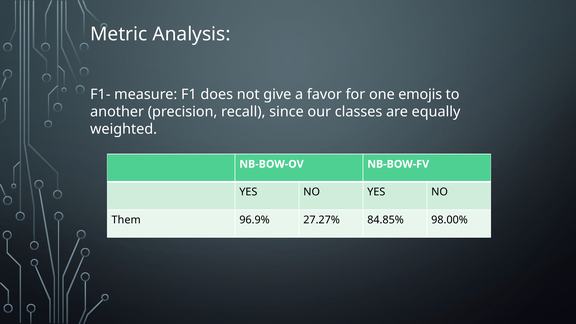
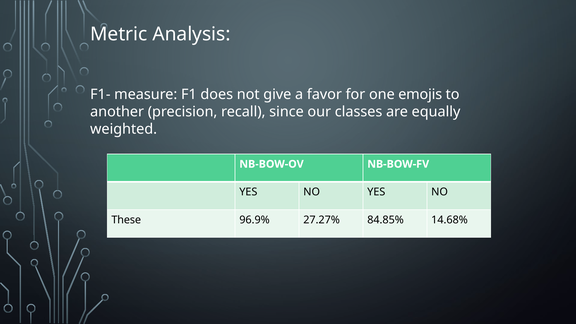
Them: Them -> These (126, 220)
98.00%: 98.00% -> 14.68% (450, 220)
